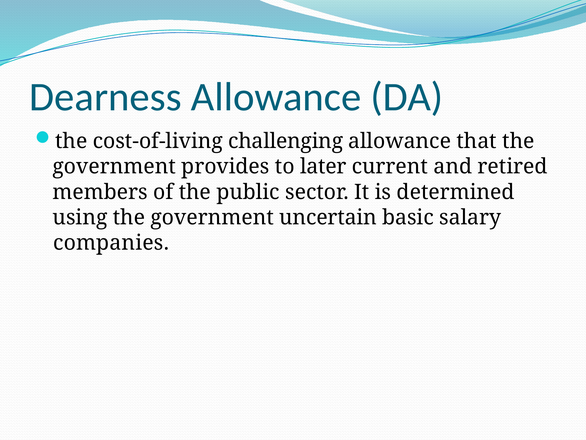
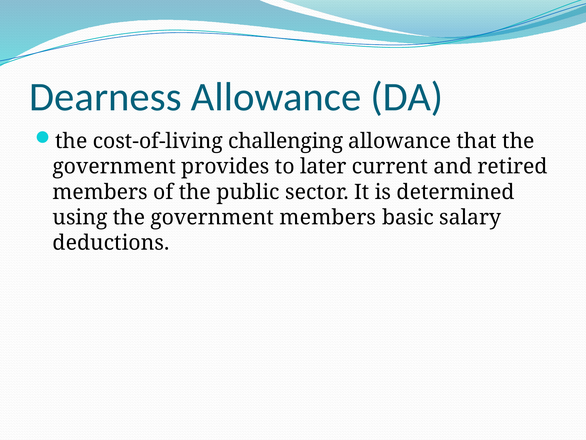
government uncertain: uncertain -> members (328, 217)
companies: companies -> deductions (111, 243)
